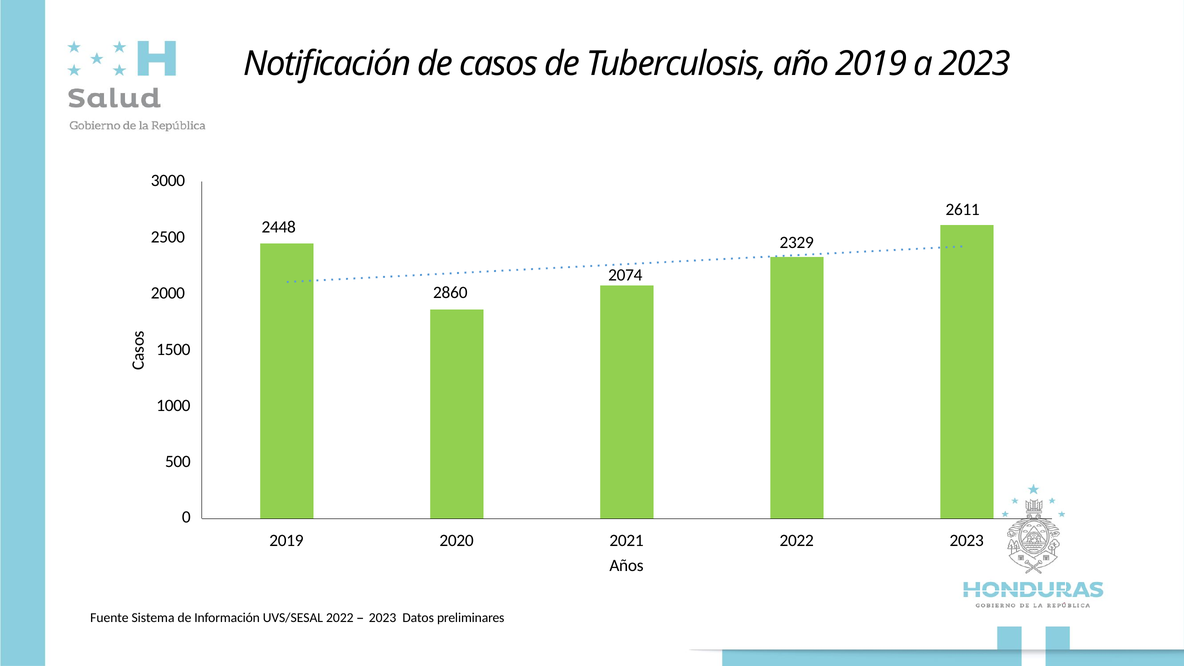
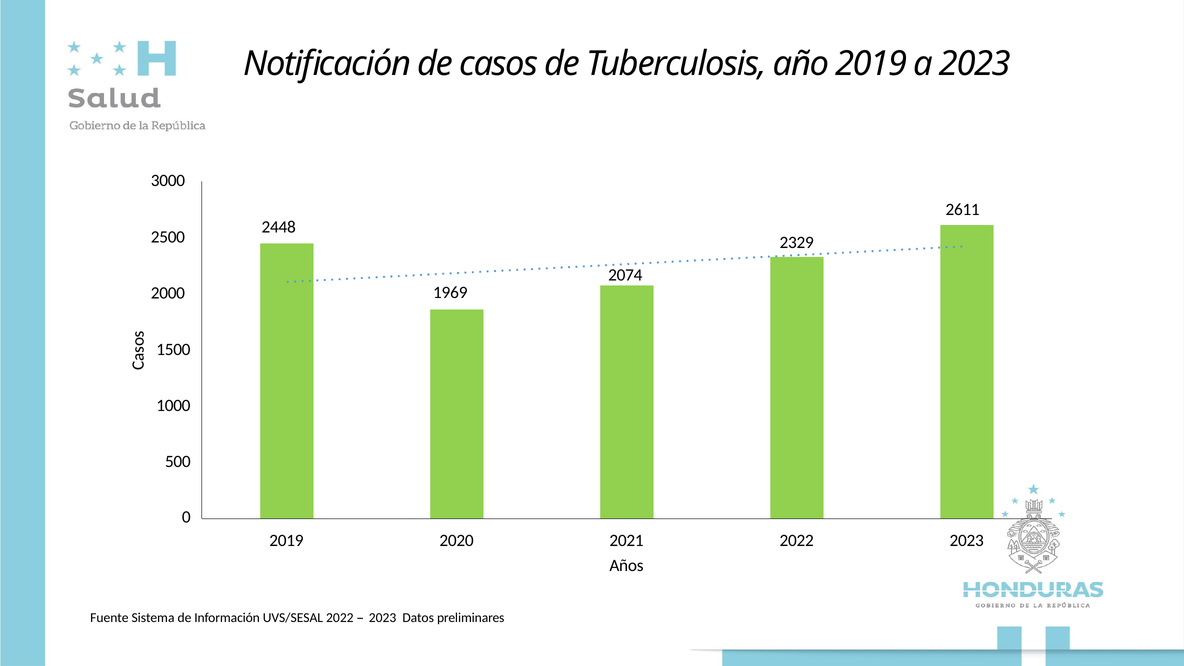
2860: 2860 -> 1969 (450, 293)
